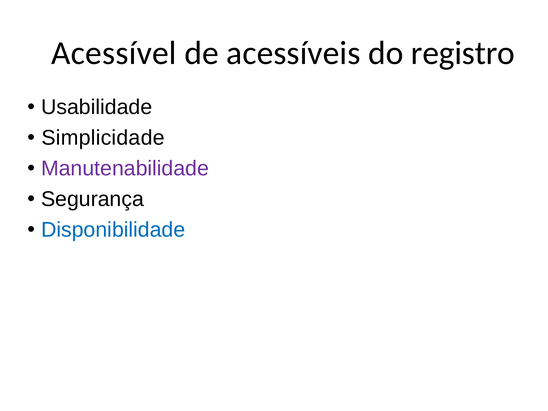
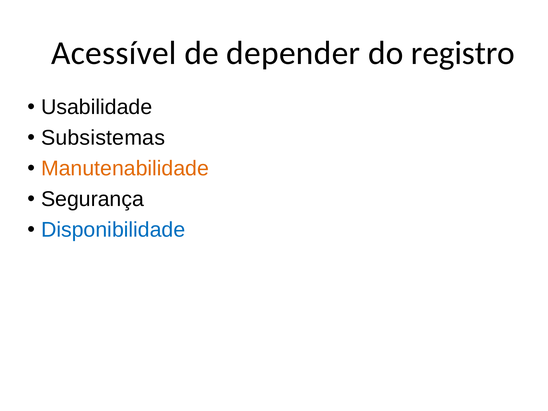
acessíveis: acessíveis -> depender (293, 53)
Simplicidade: Simplicidade -> Subsistemas (103, 138)
Manutenabilidade colour: purple -> orange (125, 169)
